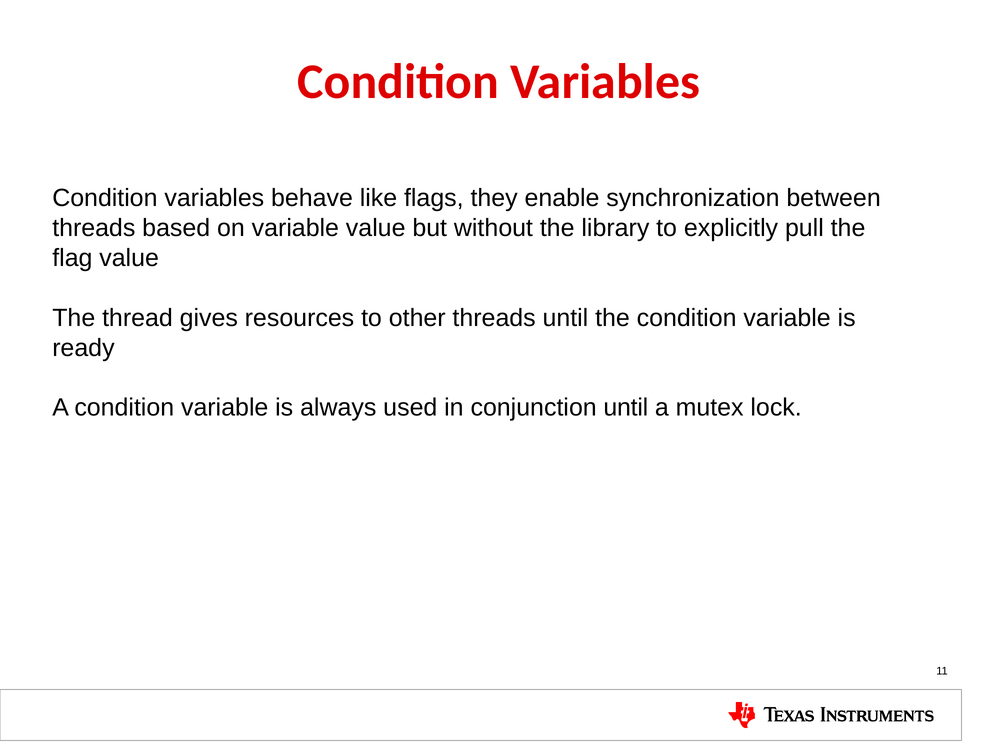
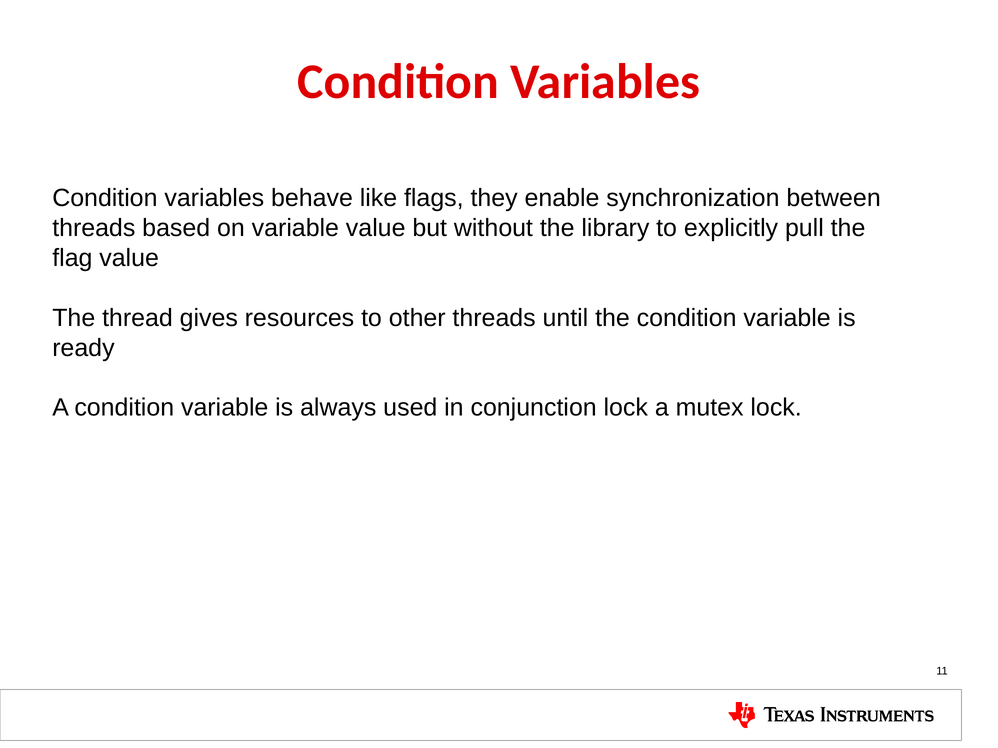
conjunction until: until -> lock (626, 408)
